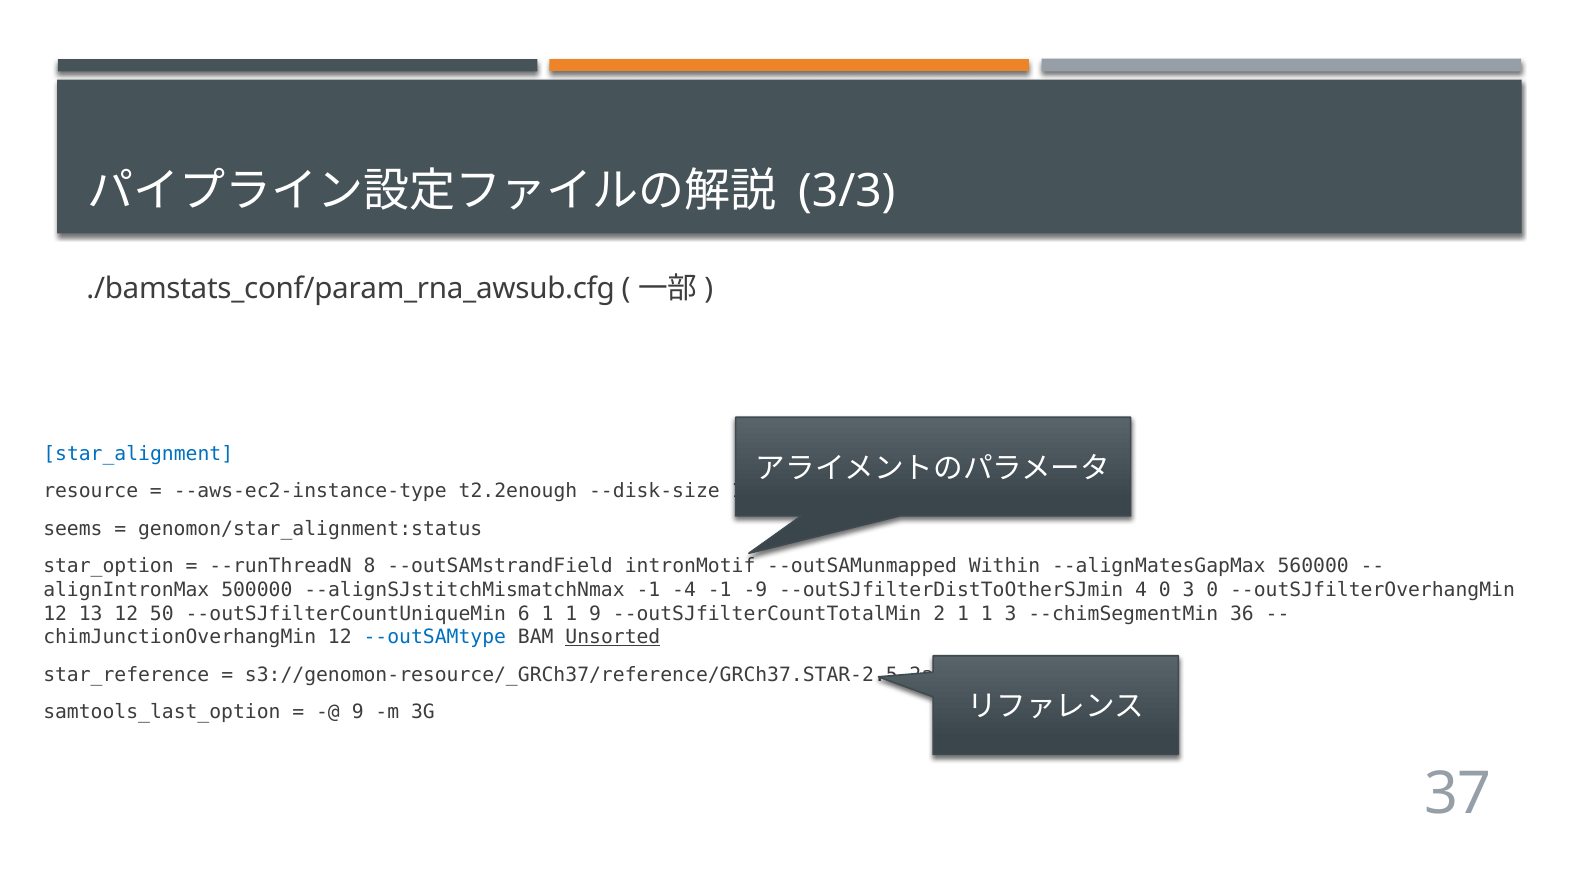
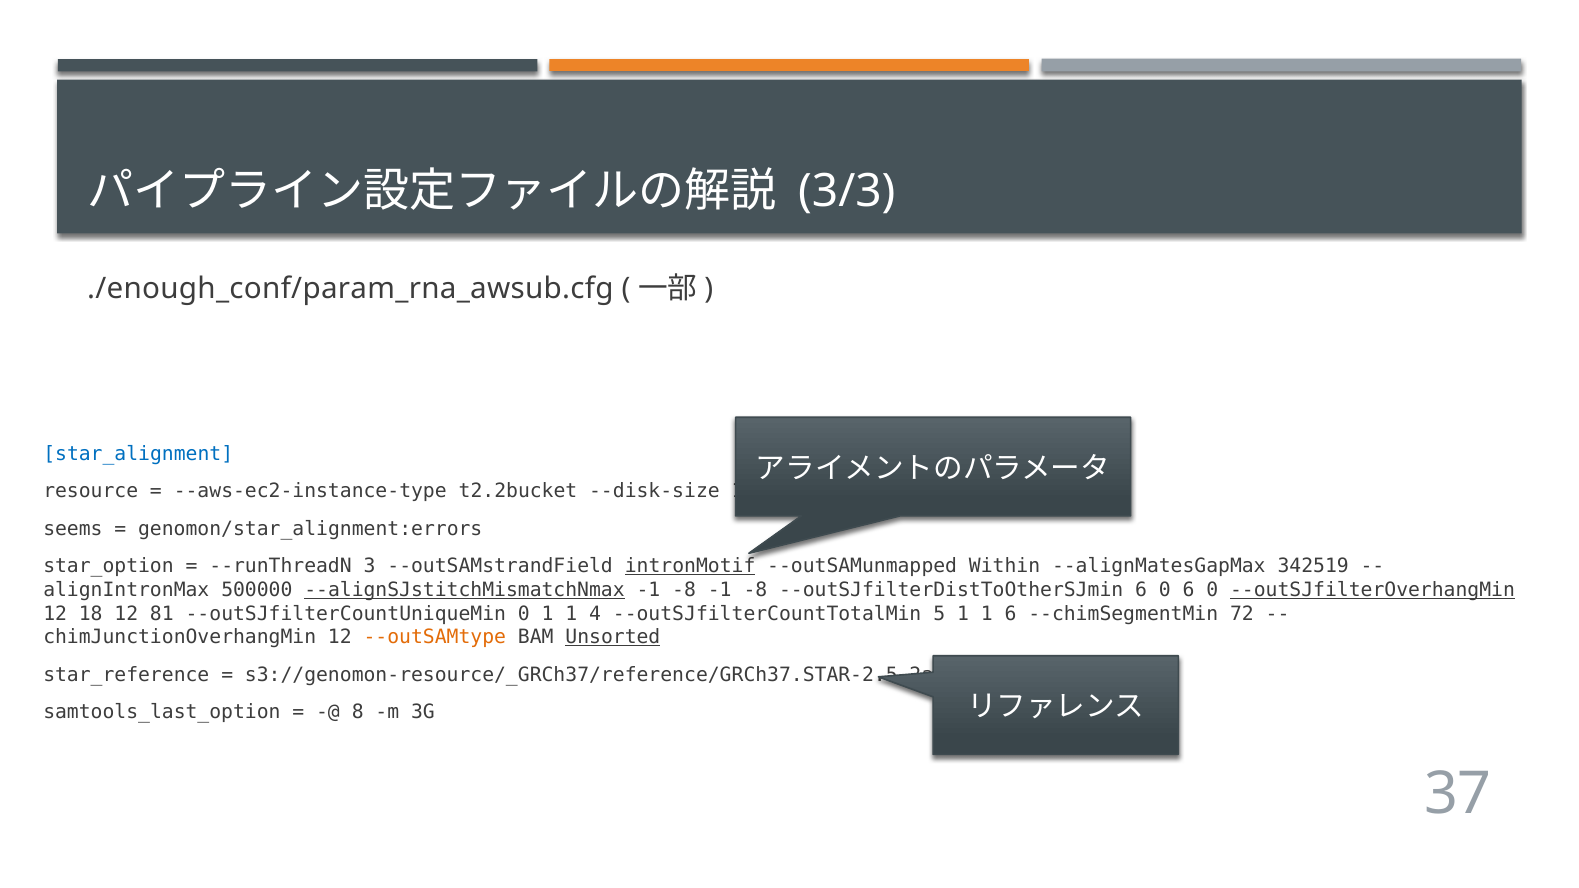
./bamstats_conf/param_rna_awsub.cfg: ./bamstats_conf/param_rna_awsub.cfg -> ./enough_conf/param_rna_awsub.cfg (350, 289)
t2.2enough: t2.2enough -> t2.2bucket (518, 491)
genomon/star_alignment:status: genomon/star_alignment:status -> genomon/star_alignment:errors (310, 529)
8: 8 -> 3 (370, 566)
intronMotif underline: none -> present (690, 566)
560000: 560000 -> 342519 (1313, 566)
--alignSJstitchMismatchNmax underline: none -> present (464, 590)
-4: -4 -> -8 (684, 590)
-9: -9 -> -8 (755, 590)
--outSJfilterDistToOtherSJmin 4: 4 -> 6 (1141, 590)
0 3: 3 -> 6 (1188, 590)
--outSJfilterOverhangMin underline: none -> present (1373, 590)
13: 13 -> 18 (91, 614)
50: 50 -> 81 (162, 614)
--outSJfilterCountUniqueMin 6: 6 -> 0 (524, 614)
1 9: 9 -> 4 (595, 614)
2: 2 -> 5 (939, 614)
1 3: 3 -> 6 (1010, 614)
36: 36 -> 72 (1242, 614)
--outSAMtype colour: blue -> orange (435, 637)
9: 9 -> 8 (358, 712)
